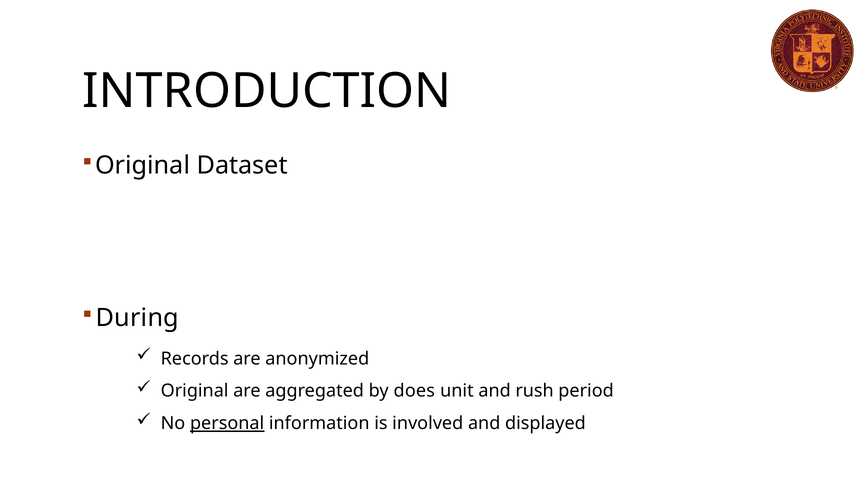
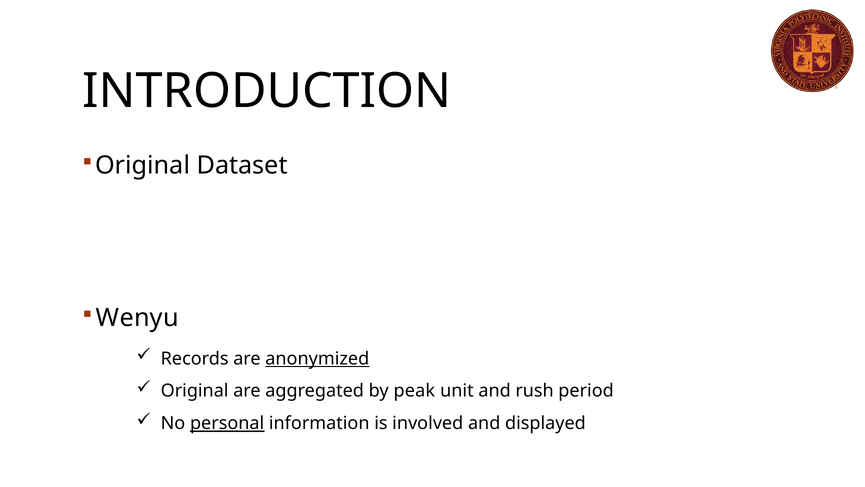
During: During -> Wenyu (137, 318)
anonymized underline: none -> present (317, 358)
does: does -> peak (414, 391)
